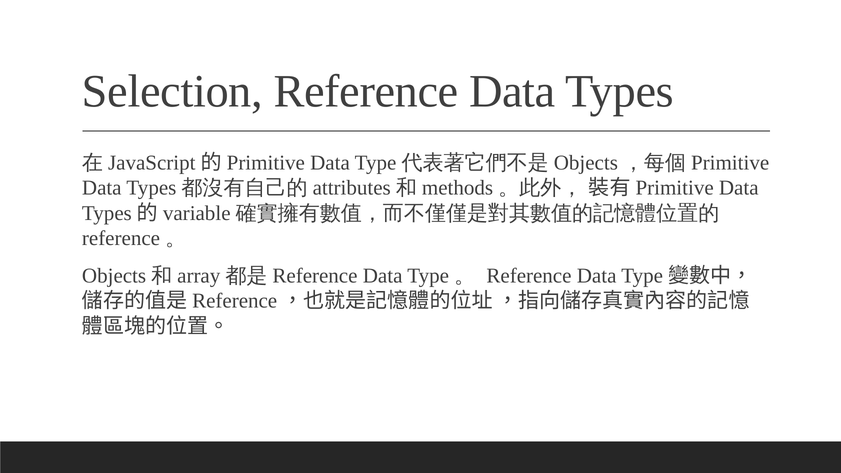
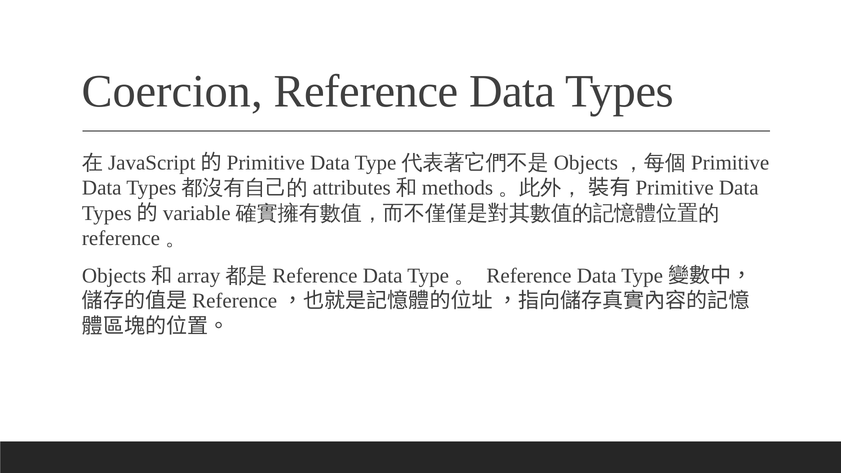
Selection: Selection -> Coercion (172, 91)
